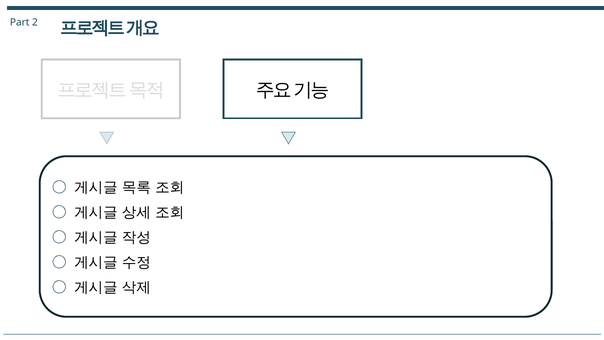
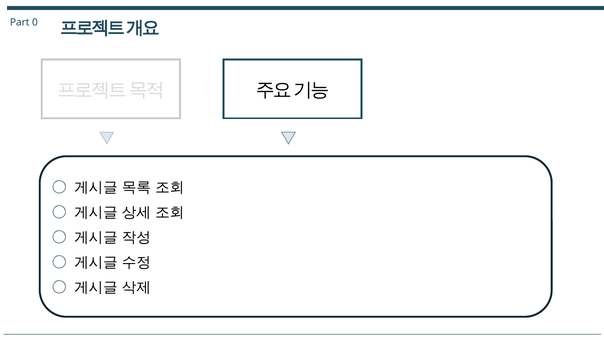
2: 2 -> 0 (35, 22)
